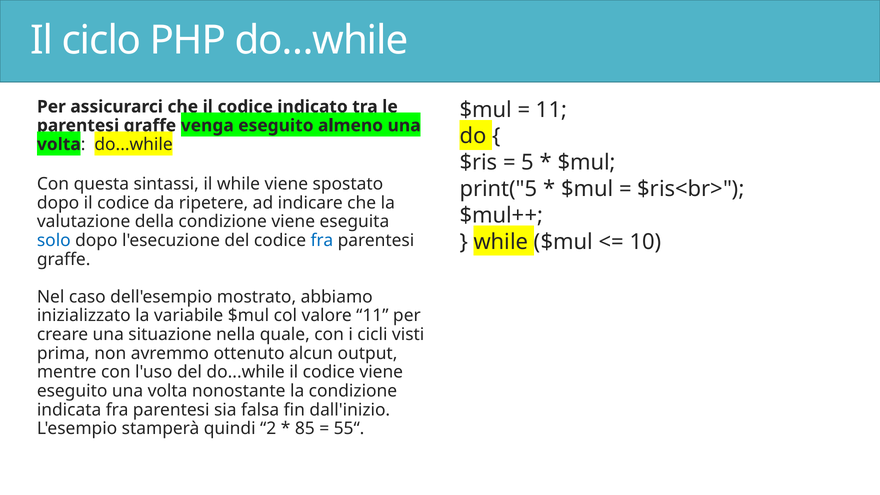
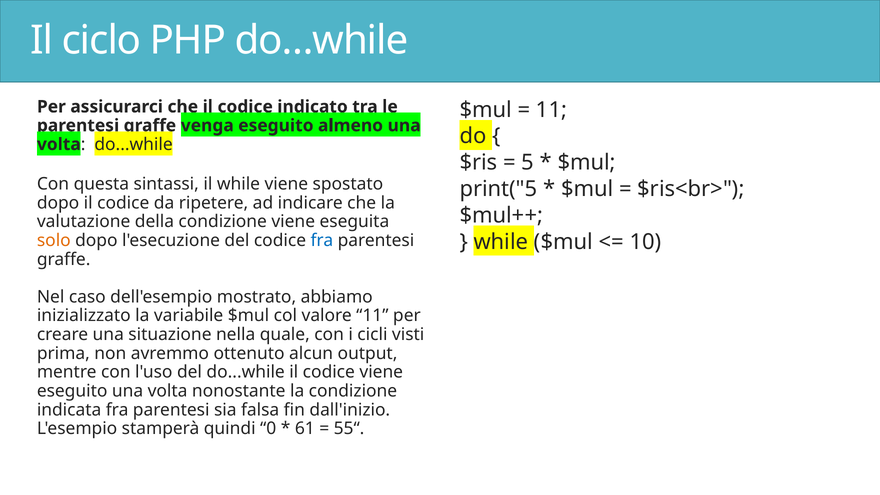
solo colour: blue -> orange (54, 240)
2: 2 -> 0 (268, 429)
85: 85 -> 61 (305, 429)
